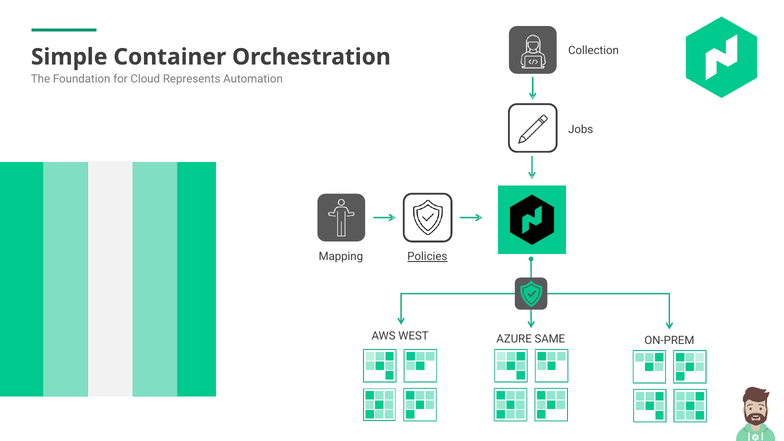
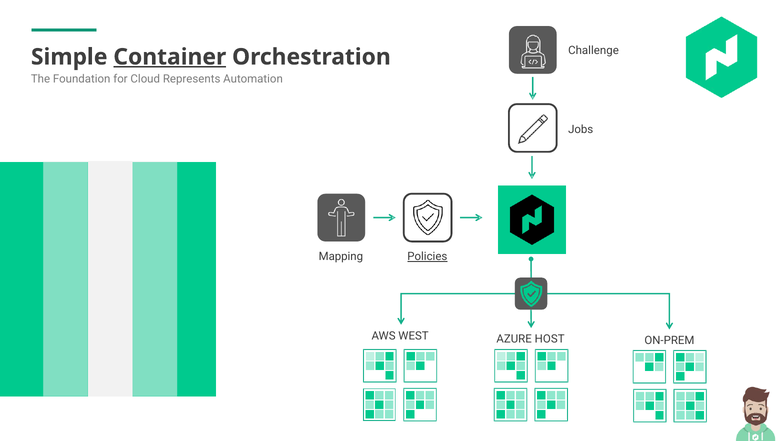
Collection: Collection -> Challenge (594, 51)
Container underline: none -> present (170, 57)
SAME: SAME -> HOST (550, 339)
